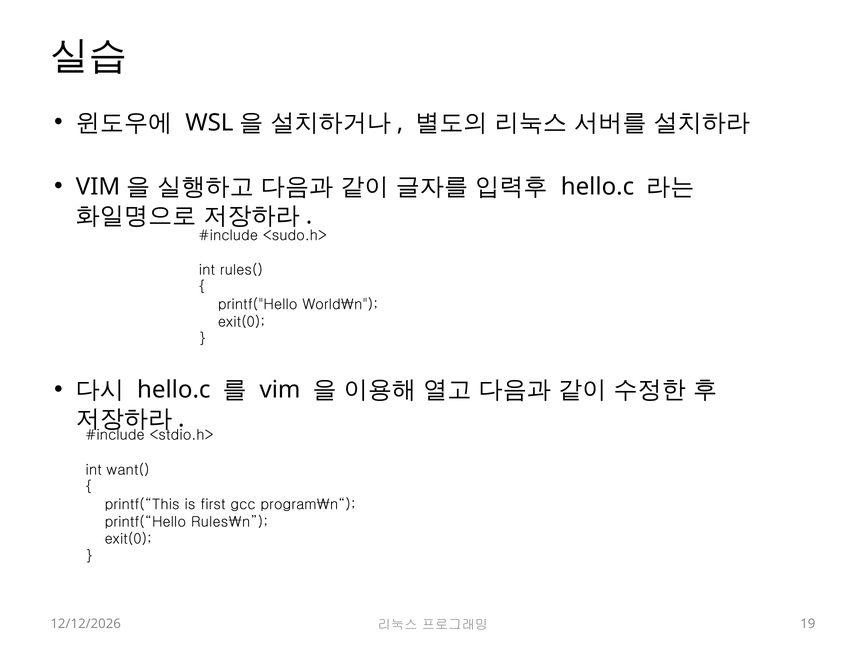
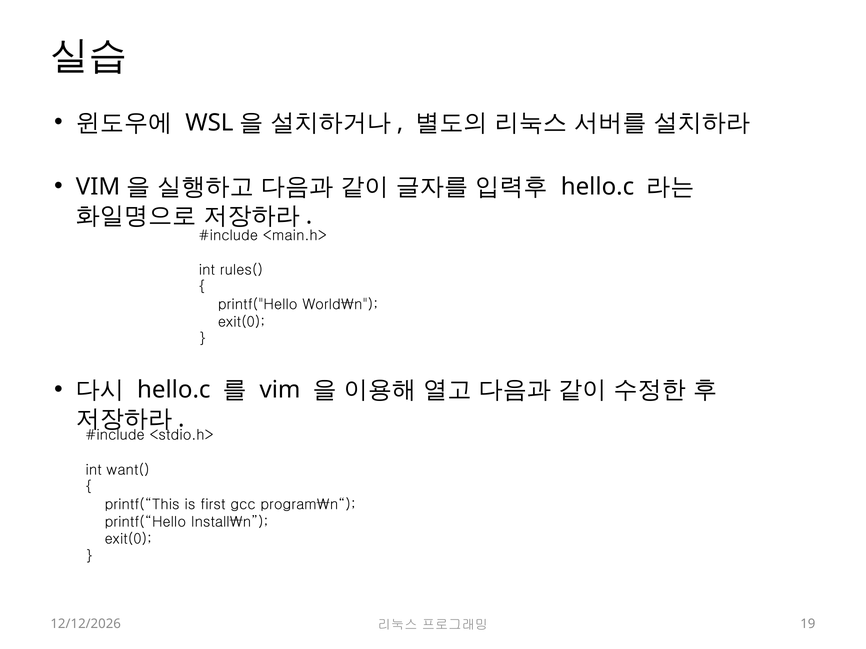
<sudo.h>: <sudo.h> -> <main.h> (295, 236)
Rules\n: Rules\n -> Install\n (230, 522)
